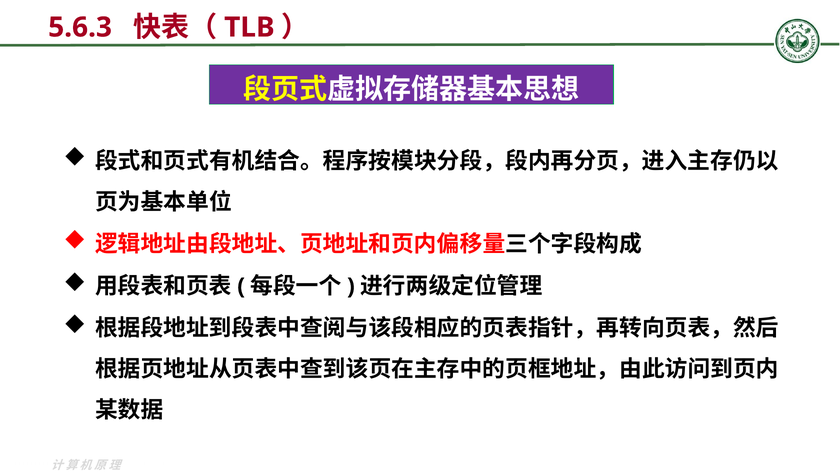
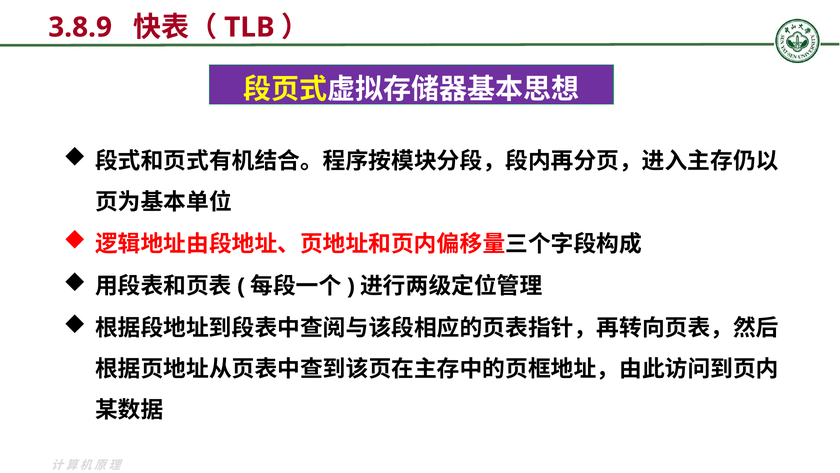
5.6.3: 5.6.3 -> 3.8.9 (80, 27)
